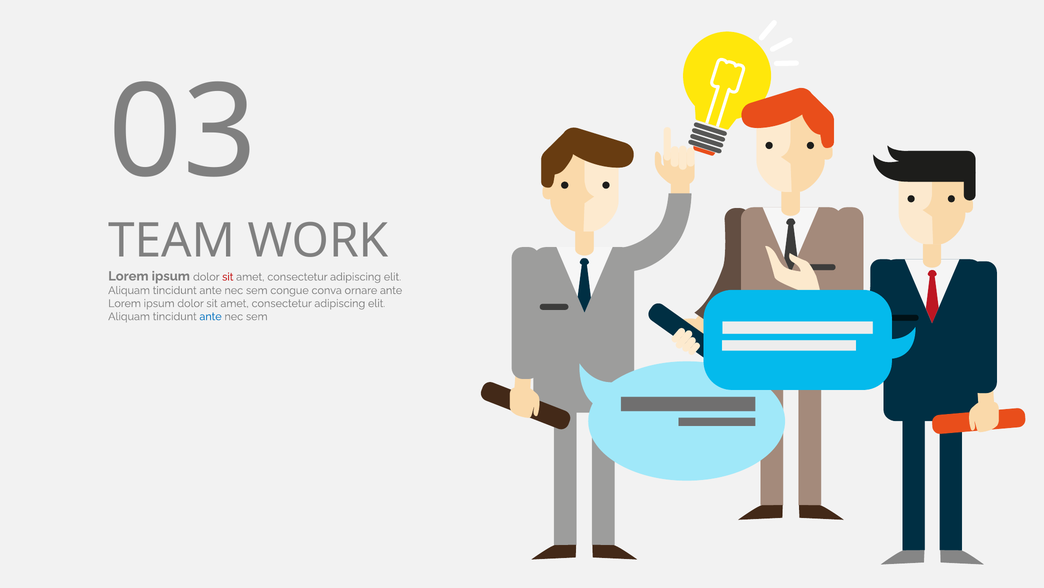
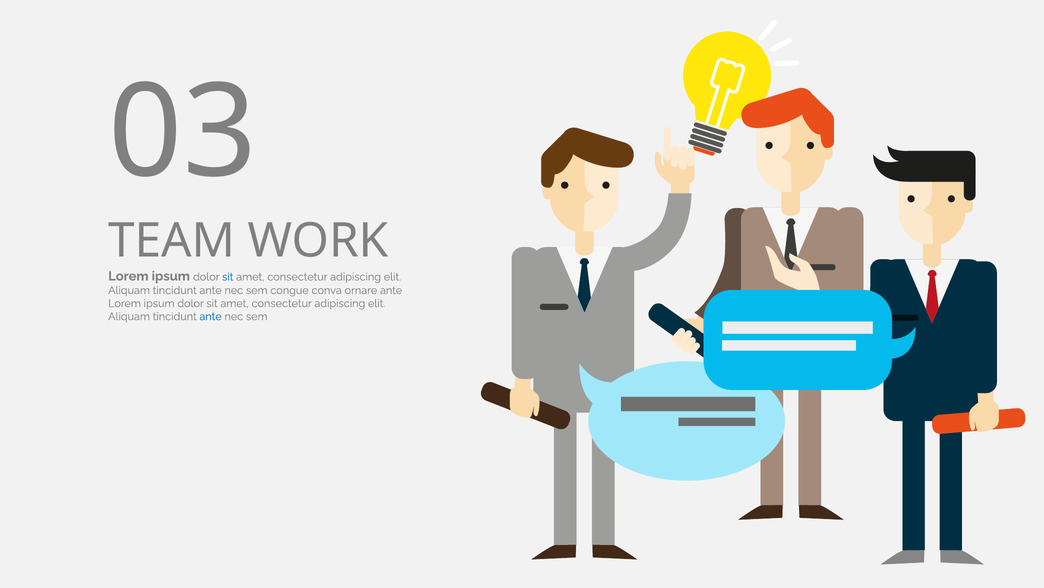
sit colour: red -> blue (228, 277)
